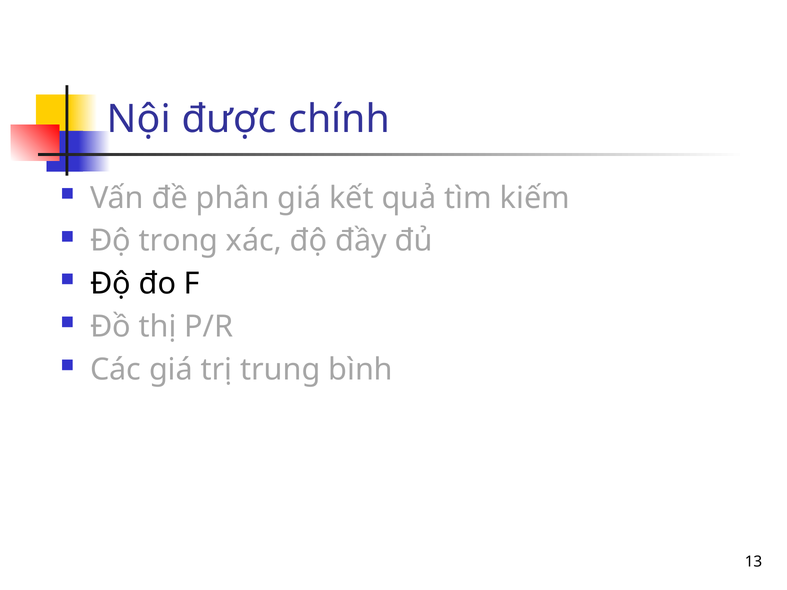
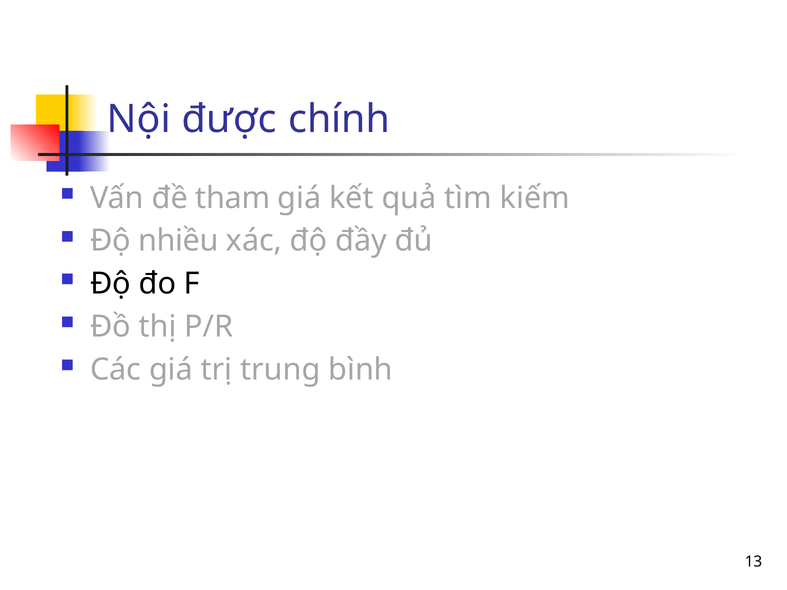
phân: phân -> tham (233, 198)
trong: trong -> nhiều (179, 241)
